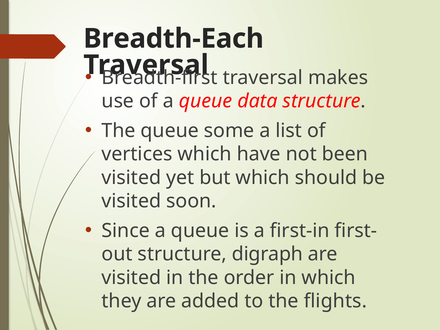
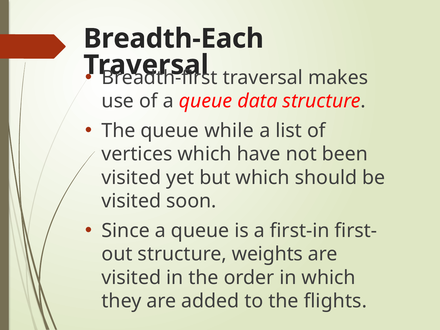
some: some -> while (229, 131)
digraph: digraph -> weights (267, 254)
